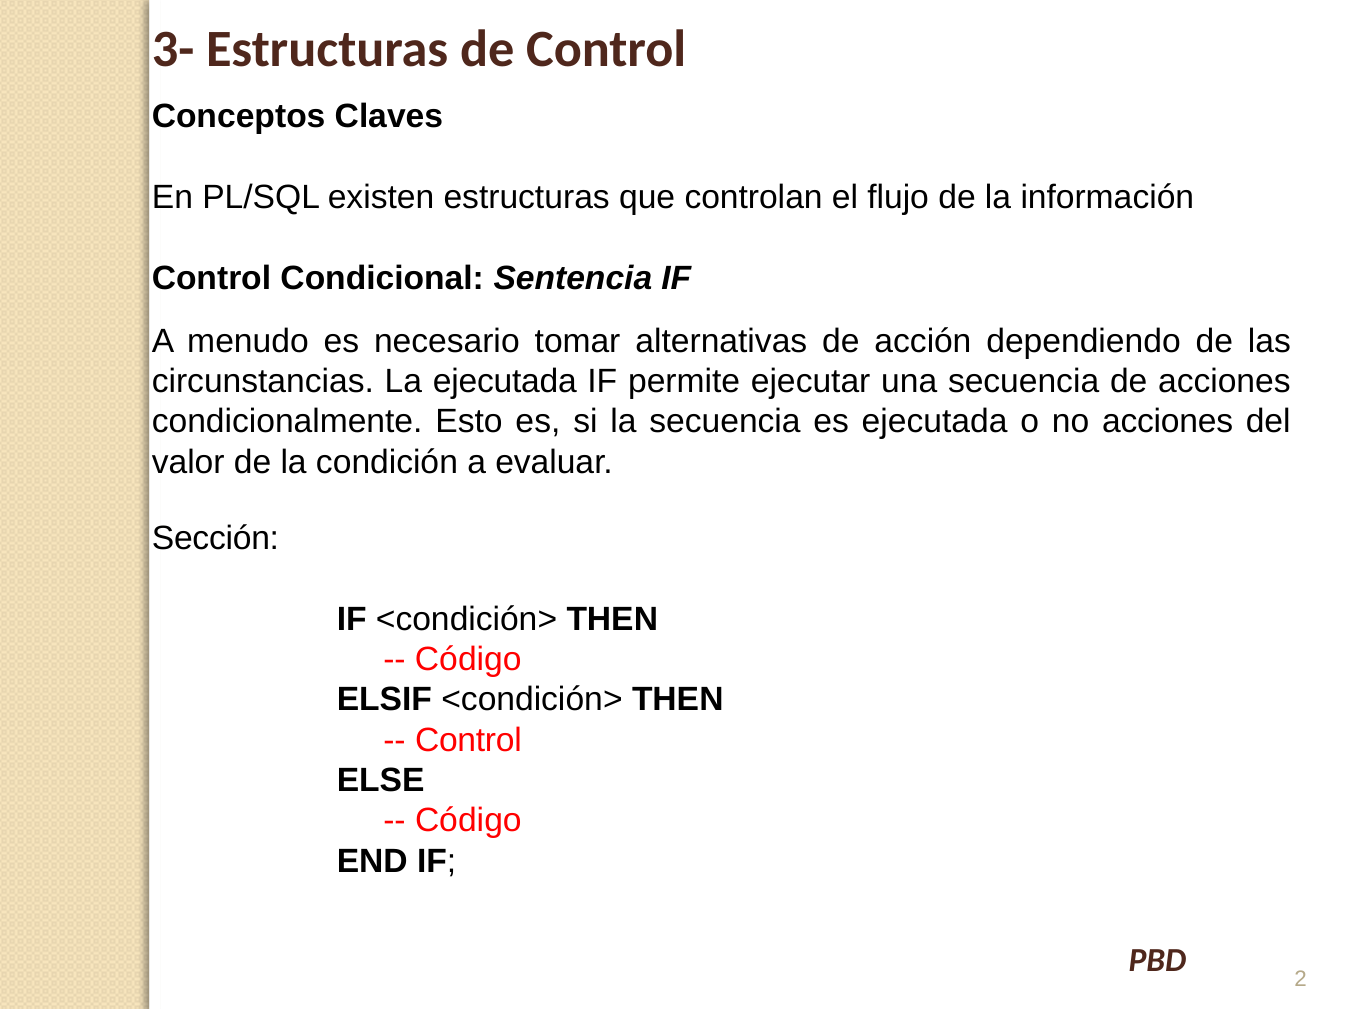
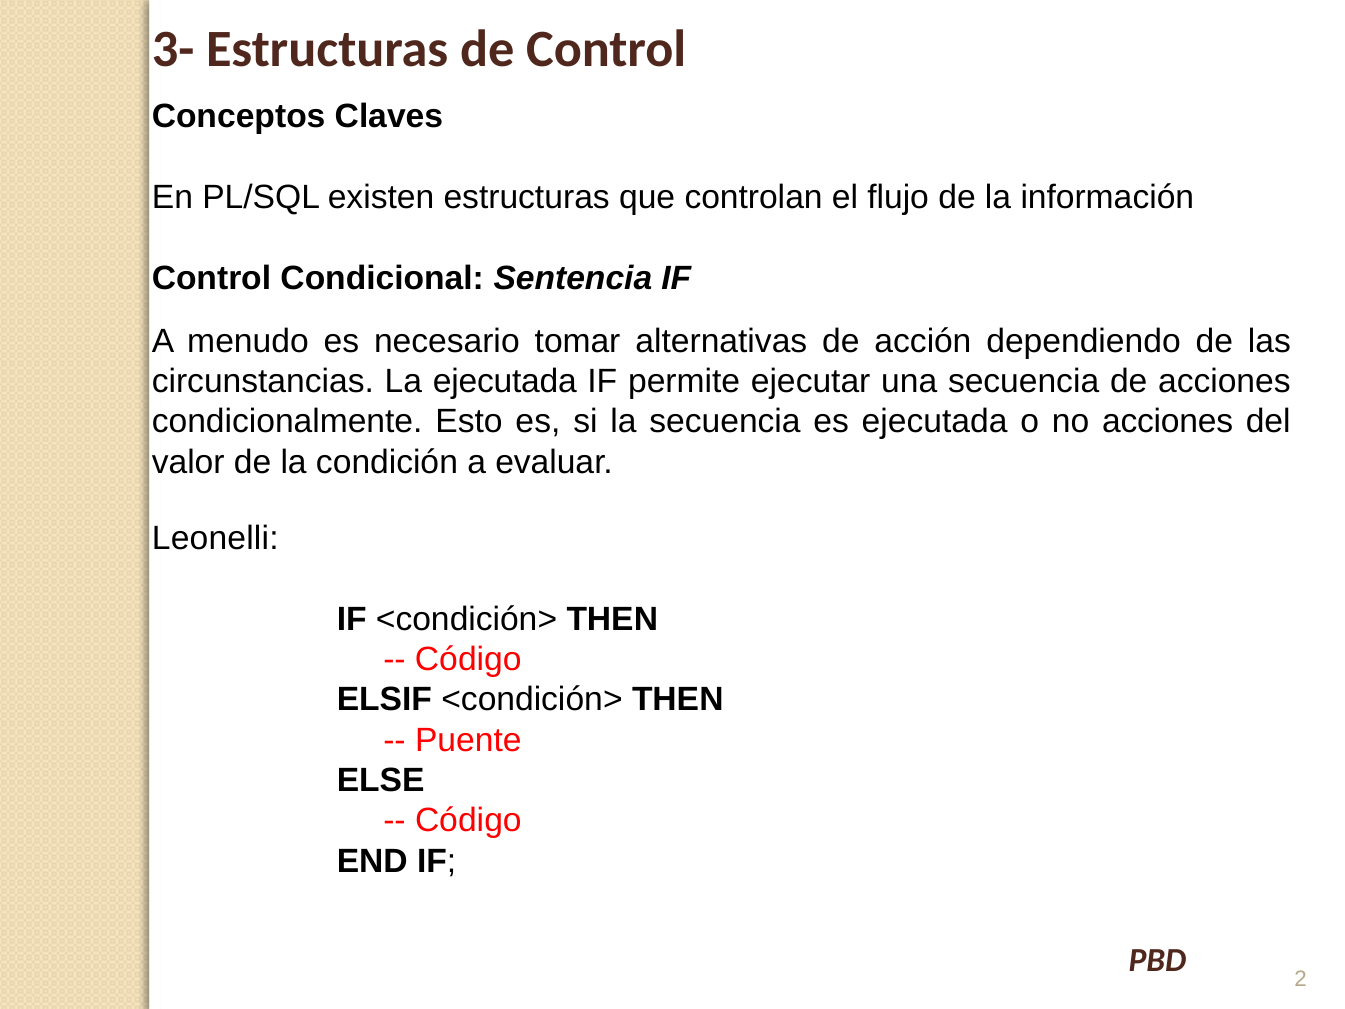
Sección: Sección -> Leonelli (215, 538)
Control: Control -> Puente (468, 740)
